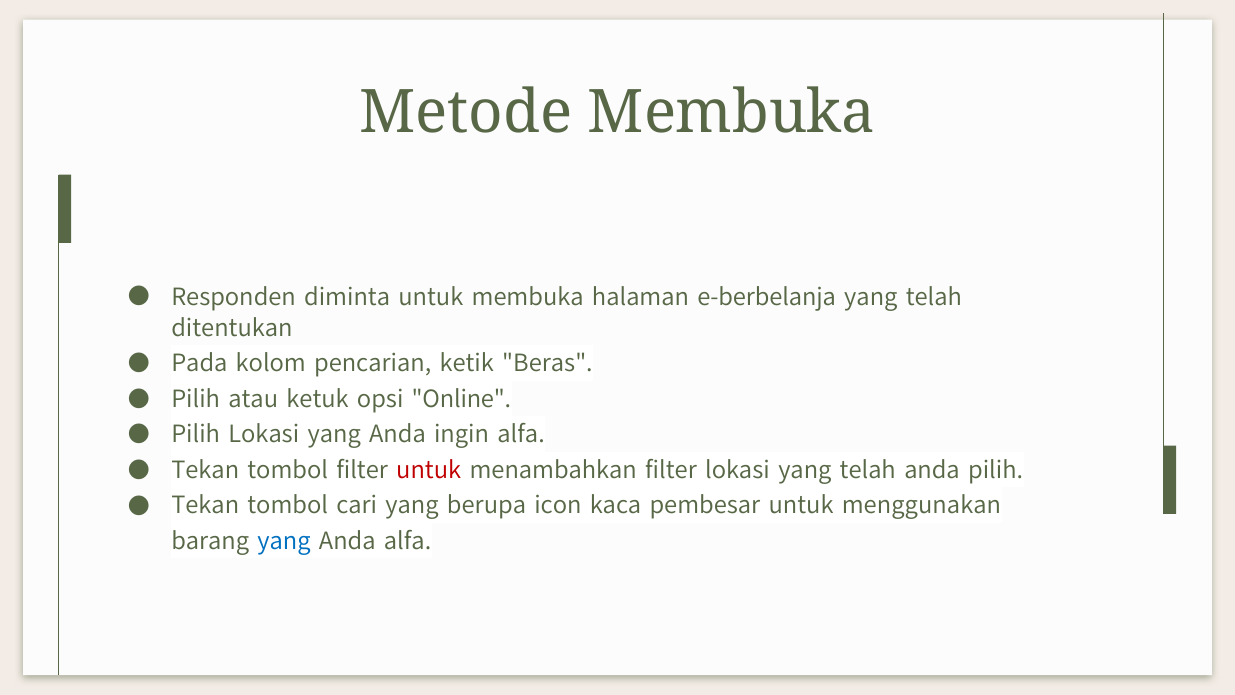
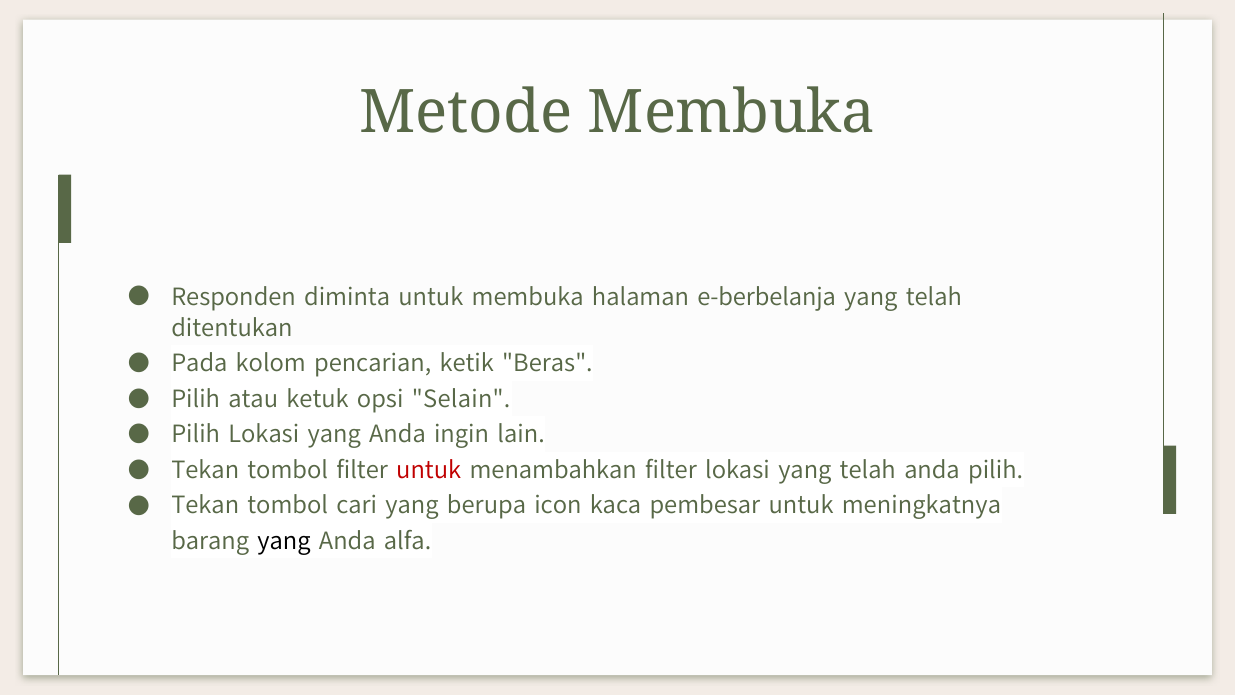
Online: Online -> Selain (461, 398)
ingin alfa: alfa -> lain (521, 434)
menggunakan: menggunakan -> meningkatnya (921, 505)
yang colour: blue -> black (284, 540)
